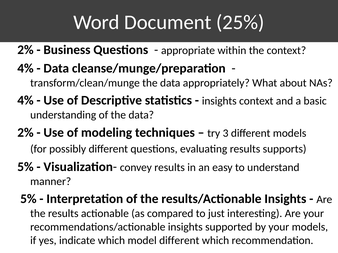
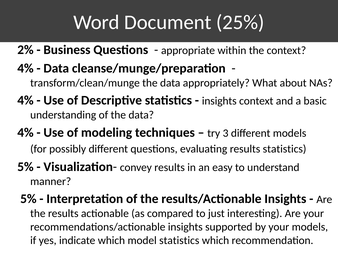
2%: 2% -> 4% (25, 133)
results supports: supports -> statistics (285, 149)
model different: different -> statistics (179, 241)
